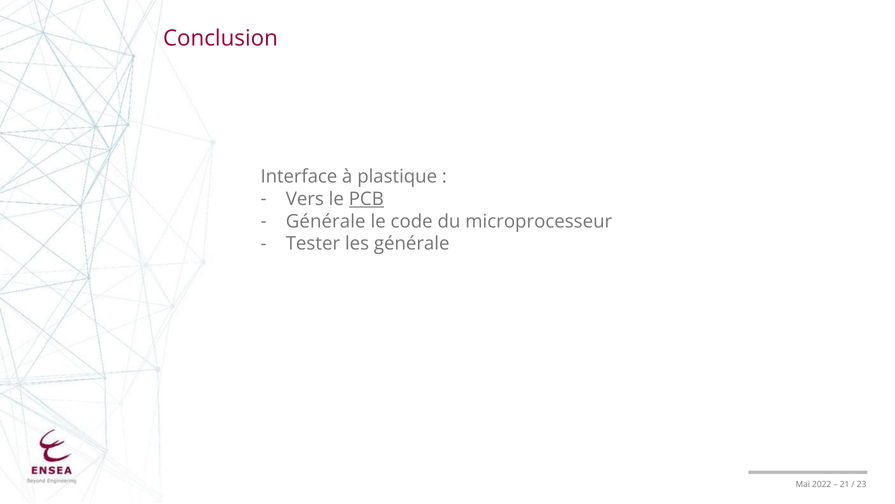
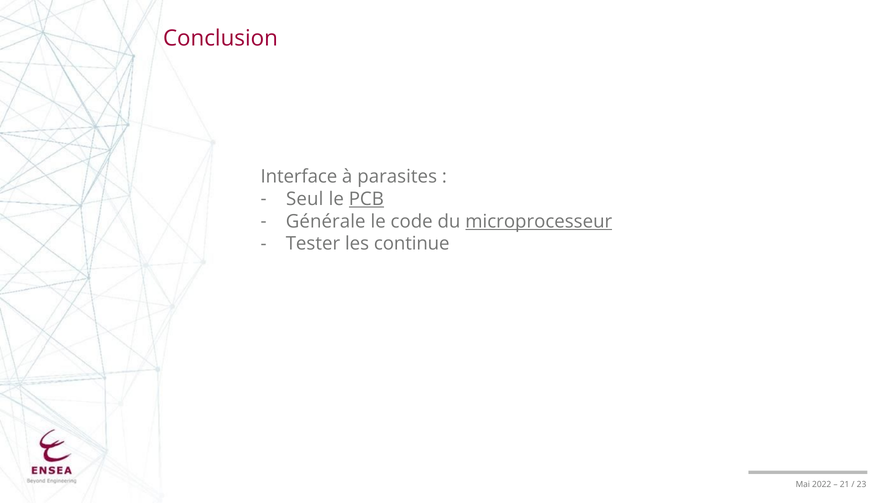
plastique: plastique -> parasites (397, 176)
Vers: Vers -> Seul (305, 199)
microprocesseur underline: none -> present (539, 221)
les générale: générale -> continue (412, 244)
